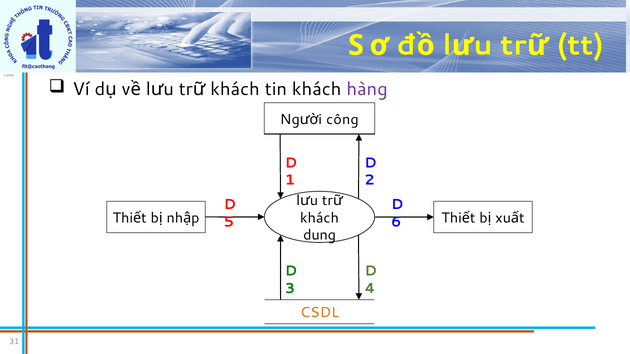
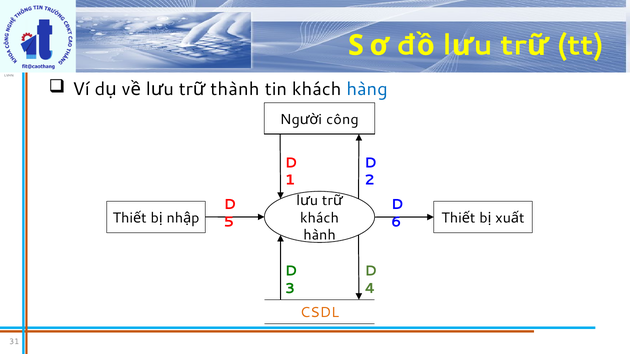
khách: khách -> thành (235, 89)
hàng colour: purple -> blue (367, 89)
dung: dung -> hành (320, 235)
